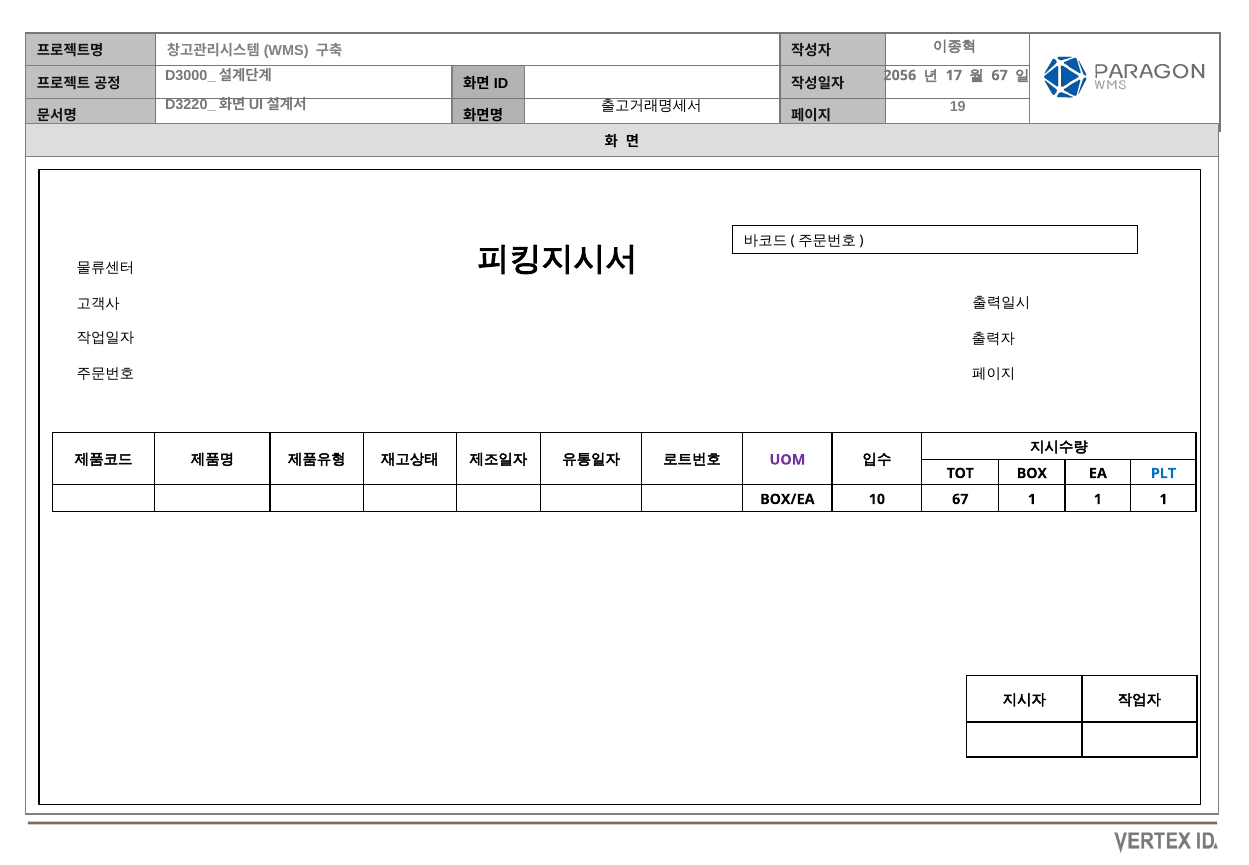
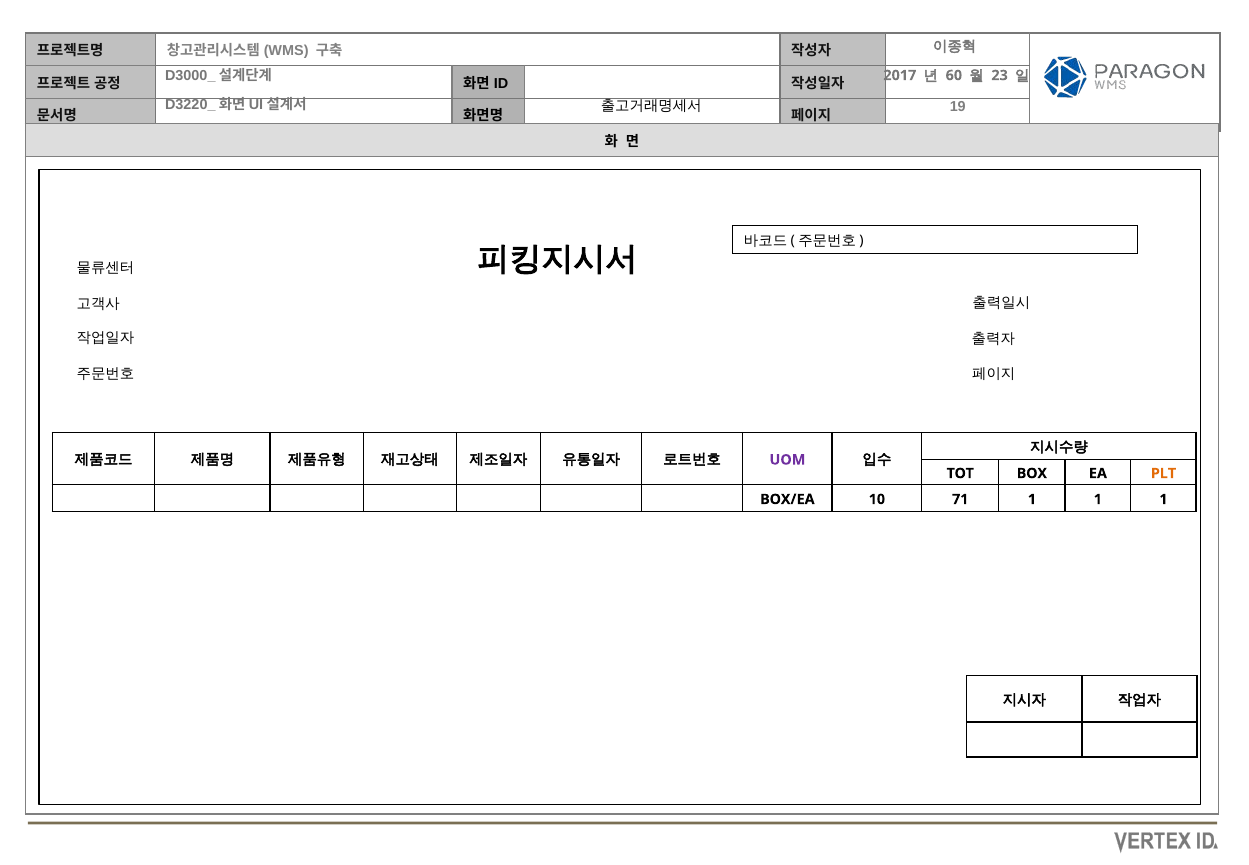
2056: 2056 -> 2017 (900, 75)
17: 17 -> 60 (954, 75)
67: 67 -> 23 (1000, 75)
PLT colour: blue -> orange (1164, 473)
10 67: 67 -> 71 (960, 499)
